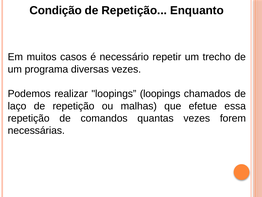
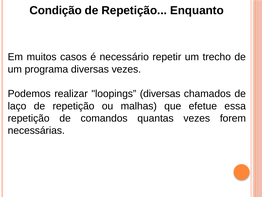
loopings loopings: loopings -> diversas (160, 94)
